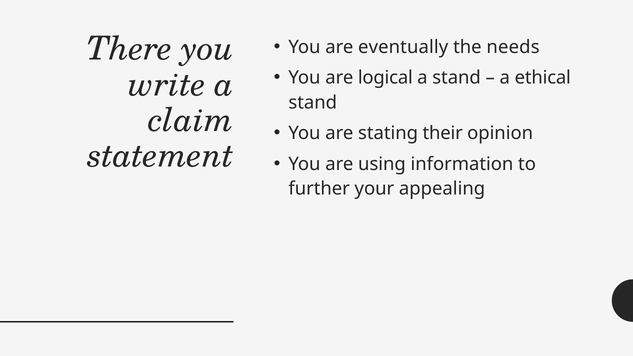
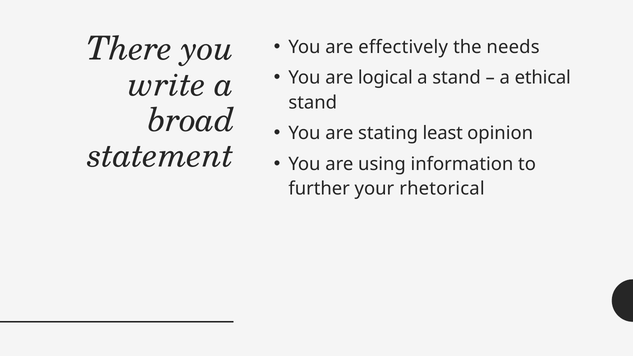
eventually: eventually -> effectively (403, 47)
claim: claim -> broad (191, 120)
their: their -> least (443, 133)
appealing: appealing -> rhetorical (442, 189)
